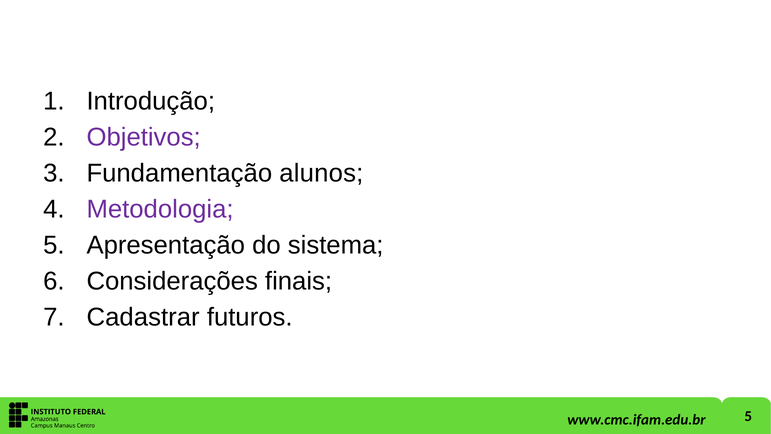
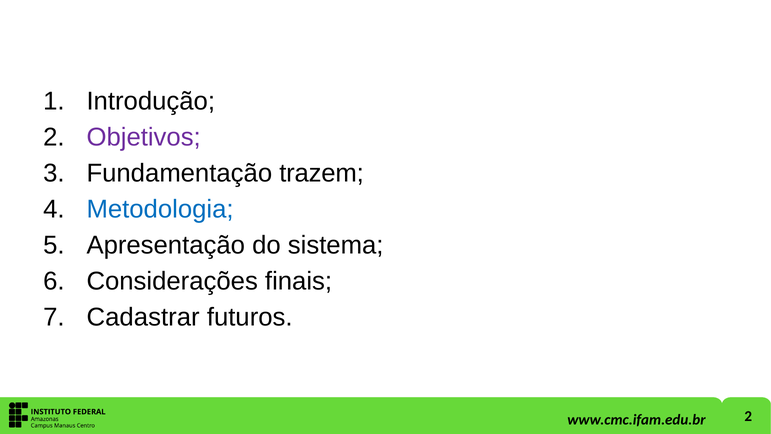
alunos: alunos -> trazem (322, 173)
Metodologia colour: purple -> blue (160, 209)
www.cmc.ifam.edu.br 5: 5 -> 2 (748, 416)
